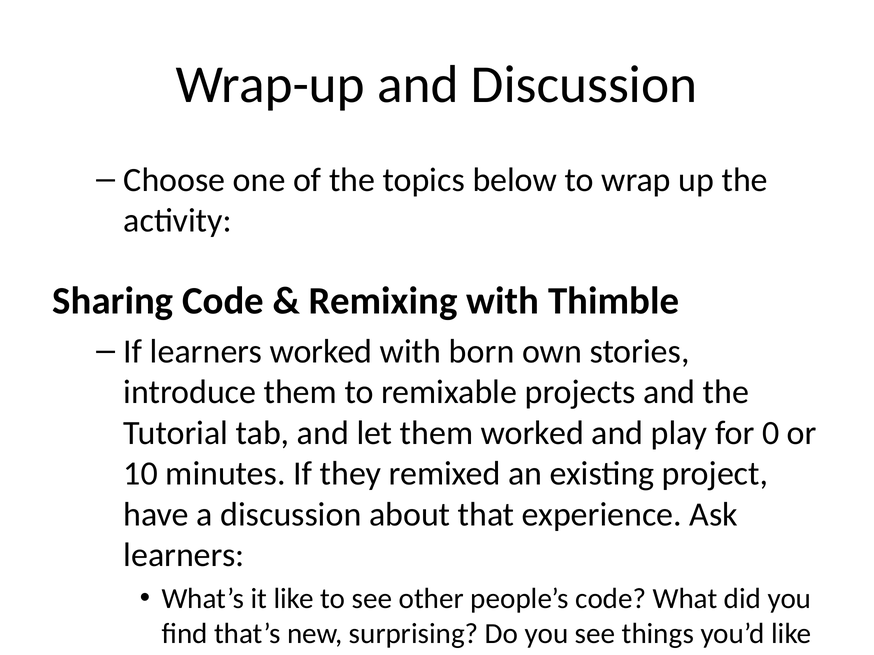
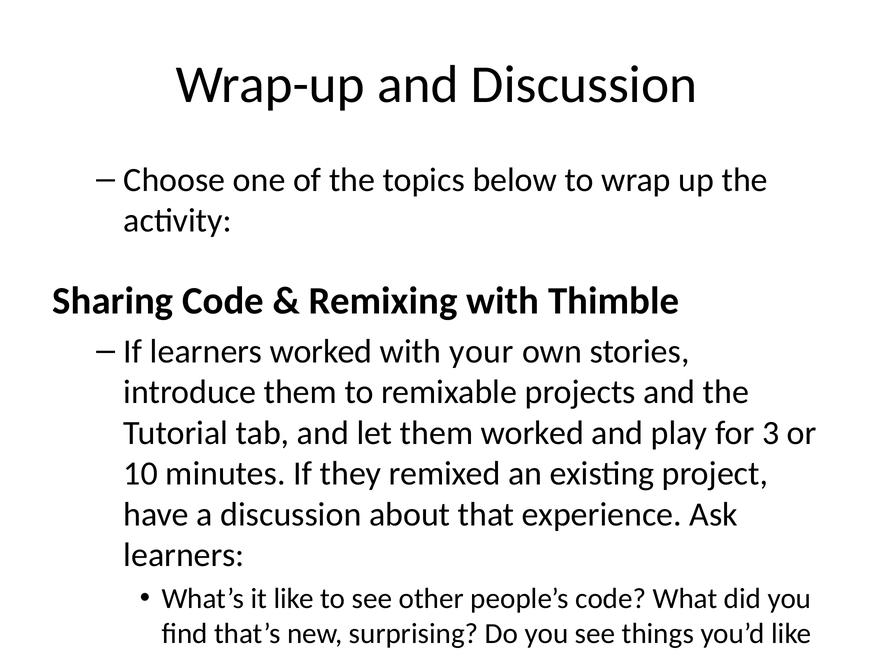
worked with born: born -> your (481, 352)
0: 0 -> 3 (771, 433)
